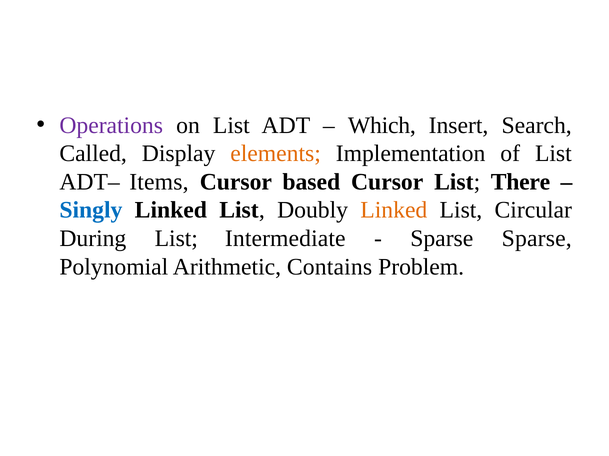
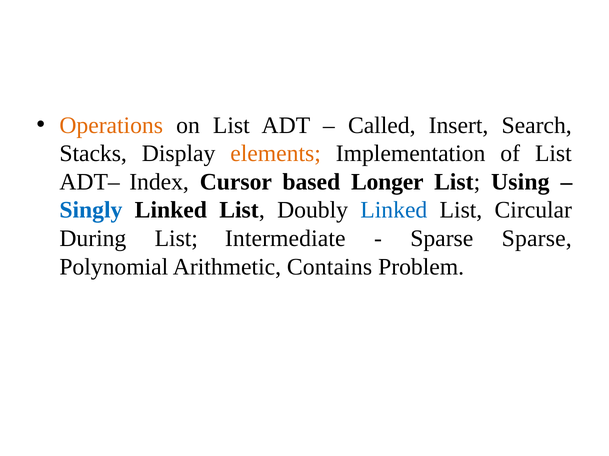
Operations colour: purple -> orange (111, 125)
Which: Which -> Called (382, 125)
Called: Called -> Stacks (93, 154)
Items: Items -> Index (159, 182)
based Cursor: Cursor -> Longer (387, 182)
There: There -> Using (520, 182)
Linked colour: orange -> blue (394, 211)
